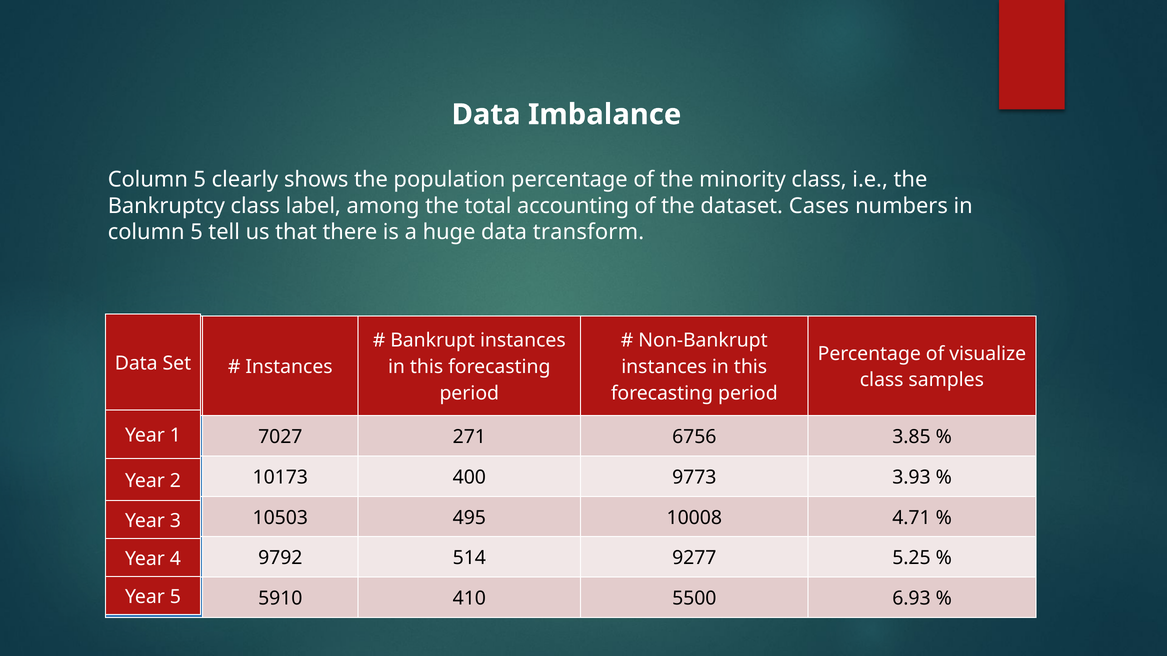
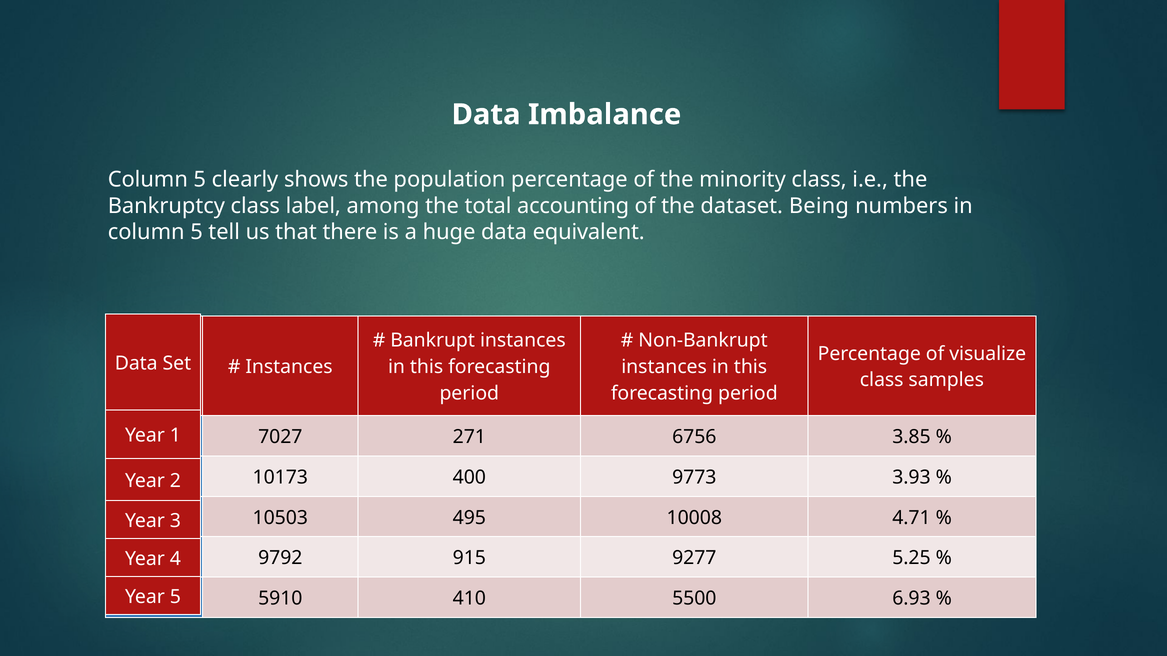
Cases: Cases -> Being (819, 206)
transform: transform -> equivalent (589, 232)
514: 514 -> 915 (469, 558)
